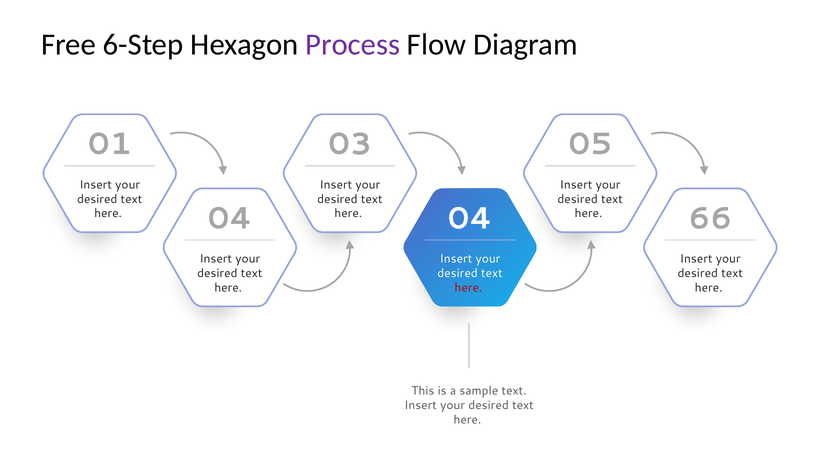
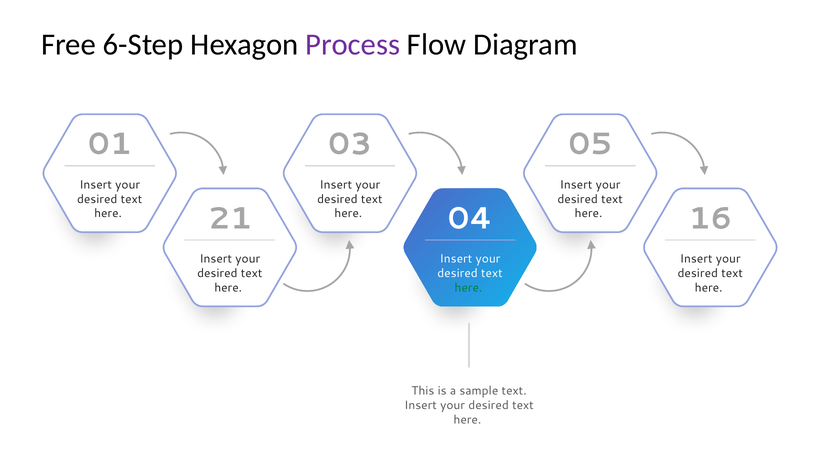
04: 04 -> 21 (230, 219)
66: 66 -> 16 (710, 219)
here colour: red -> green (468, 288)
